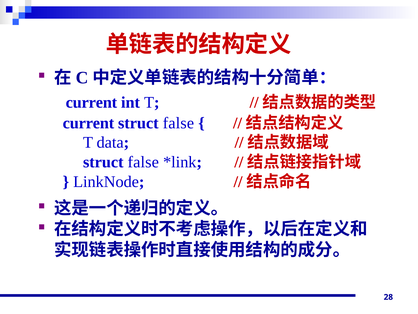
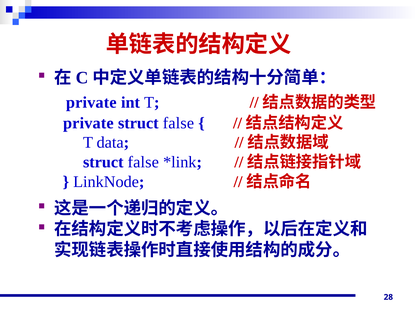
current: current -> private (91, 102)
current: current -> private (88, 123)
